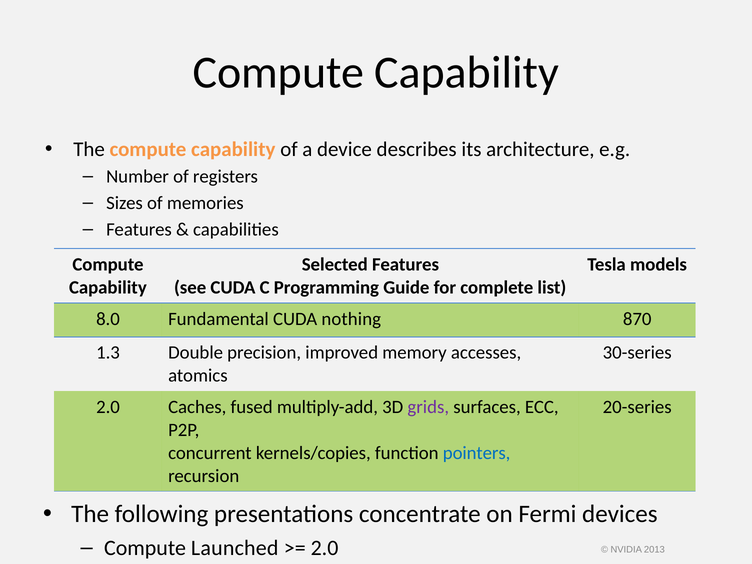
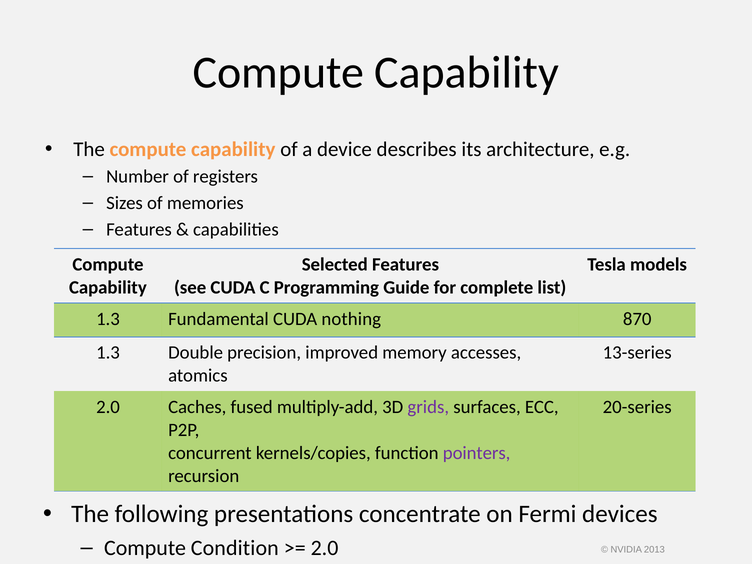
8.0: 8.0 -> 1.3 (108, 319)
30-series: 30-series -> 13-series (637, 353)
pointers colour: blue -> purple (477, 453)
Launched: Launched -> Condition (235, 548)
